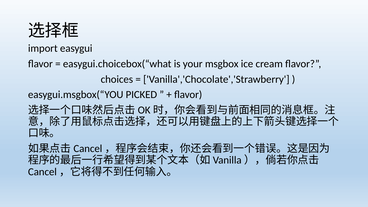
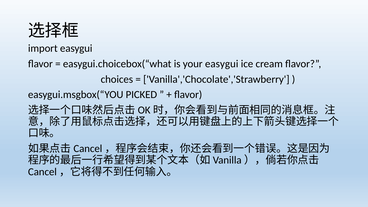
your msgbox: msgbox -> easygui (222, 64)
